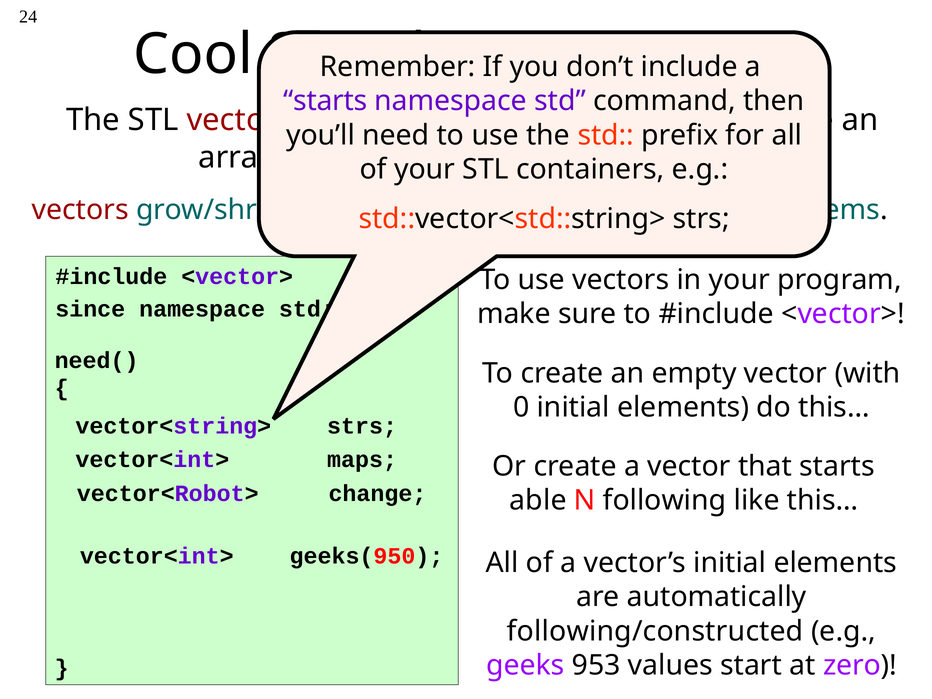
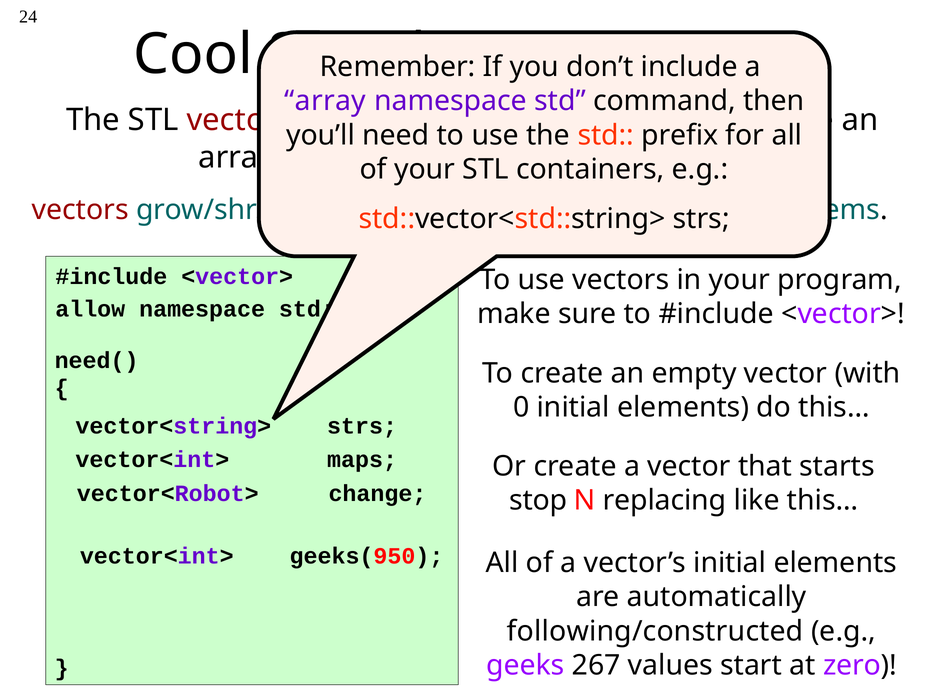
starts: starts -> array (325, 101)
since: since -> allow (90, 309)
able: able -> stop (538, 500)
following: following -> replacing (665, 500)
953: 953 -> 267 (596, 665)
